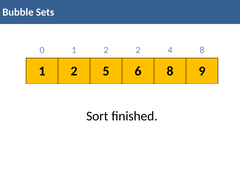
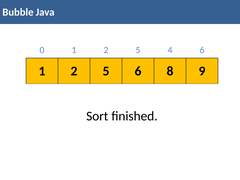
Sets: Sets -> Java (45, 12)
0 1 2 2: 2 -> 5 (138, 50)
4 8: 8 -> 6 (202, 50)
